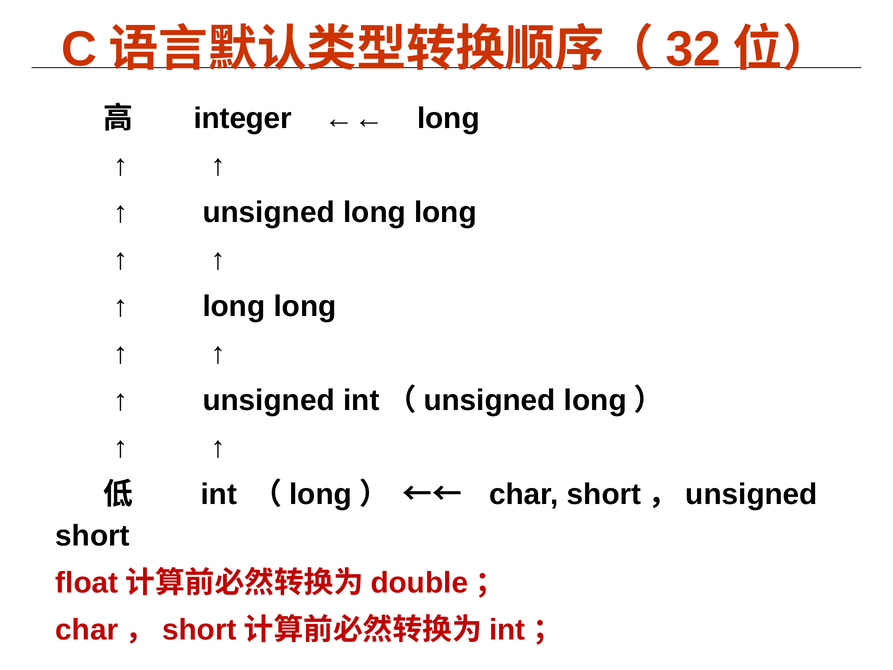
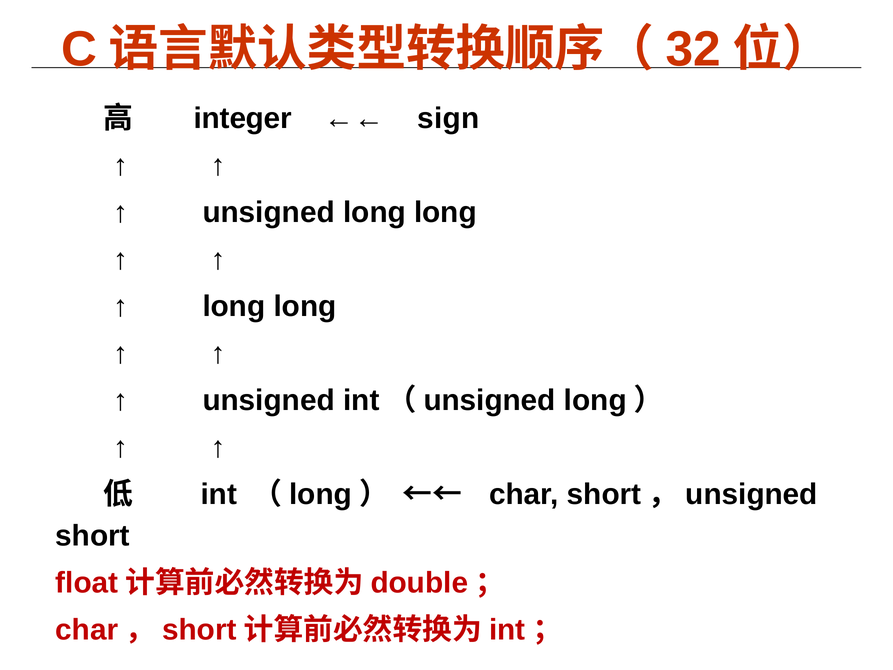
long: long -> sign (448, 118)
